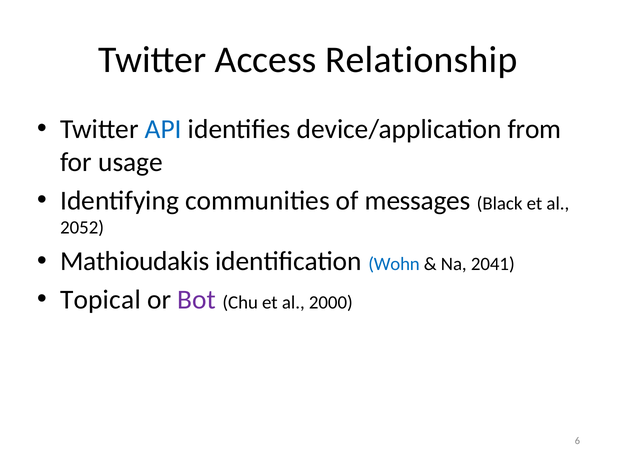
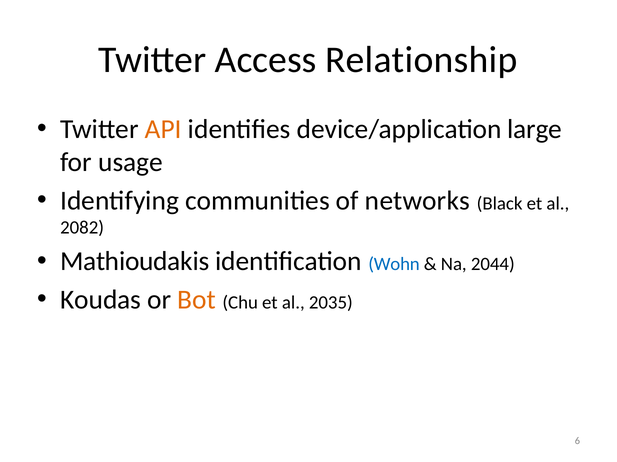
API colour: blue -> orange (163, 129)
from: from -> large (535, 129)
messages: messages -> networks (417, 201)
2052: 2052 -> 2082 (82, 228)
2041: 2041 -> 2044 (493, 265)
Topical: Topical -> Koudas (101, 300)
Bot colour: purple -> orange (197, 300)
2000: 2000 -> 2035 (331, 303)
